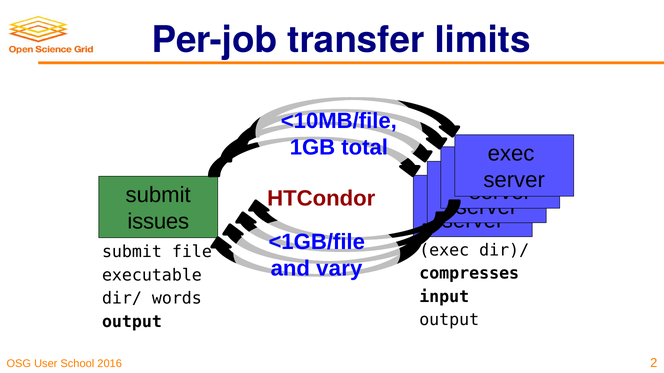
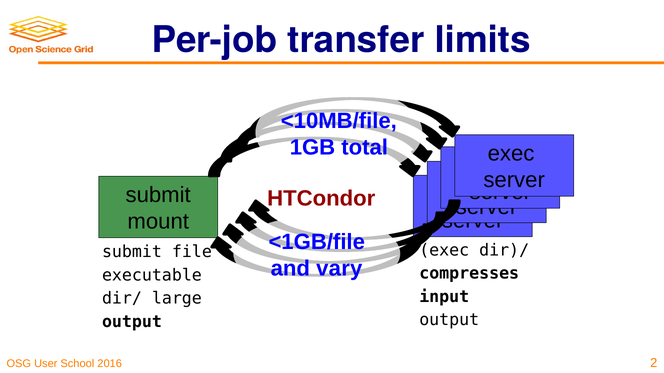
issues: issues -> mount (158, 222)
words: words -> large (177, 299)
